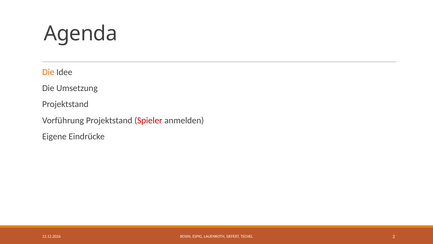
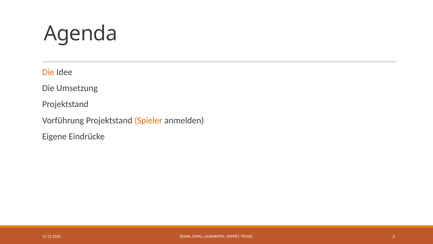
Spieler colour: red -> orange (148, 120)
